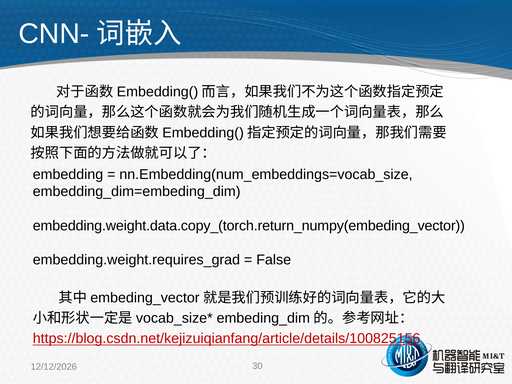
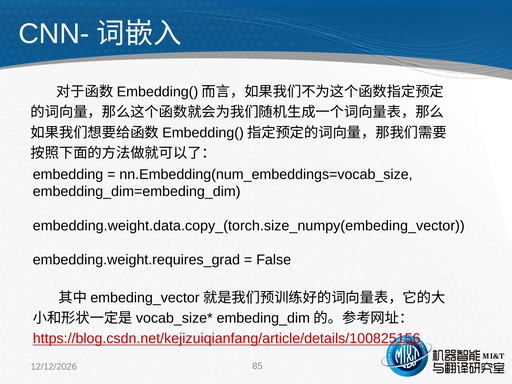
embedding.weight.data.copy_(torch.return_numpy(embeding_vector: embedding.weight.data.copy_(torch.return_numpy(embeding_vector -> embedding.weight.data.copy_(torch.size_numpy(embeding_vector (249, 226)
30: 30 -> 85 (257, 366)
